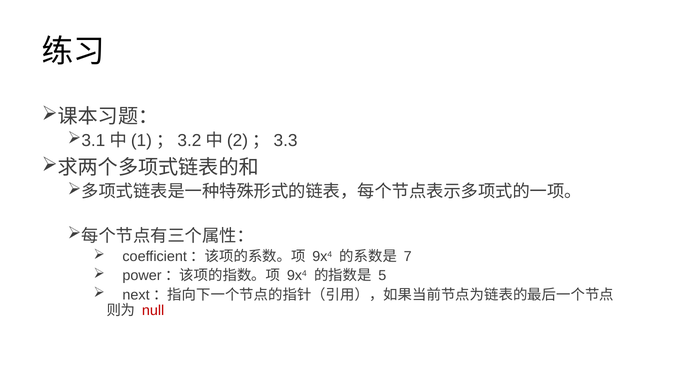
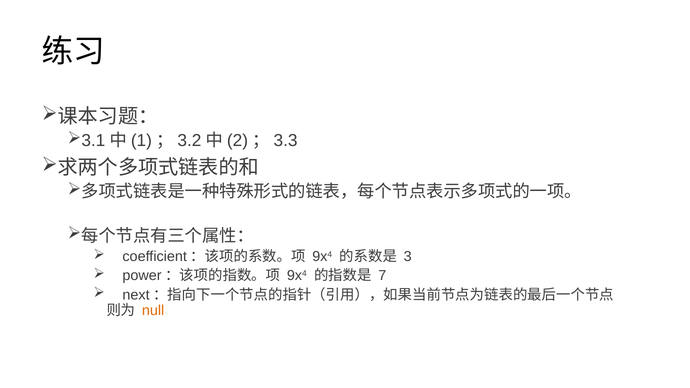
7: 7 -> 3 (408, 257)
5: 5 -> 7 (382, 276)
null colour: red -> orange (153, 310)
